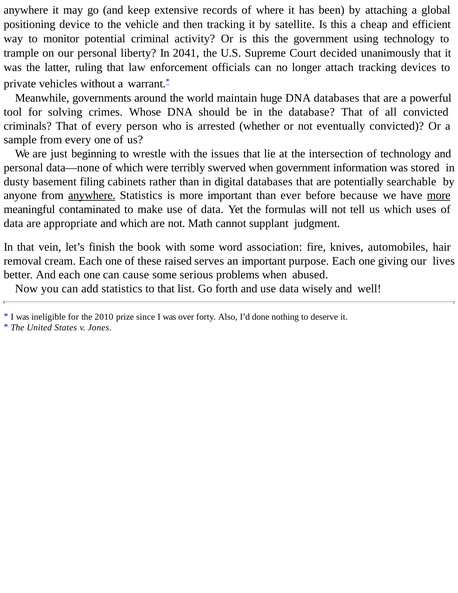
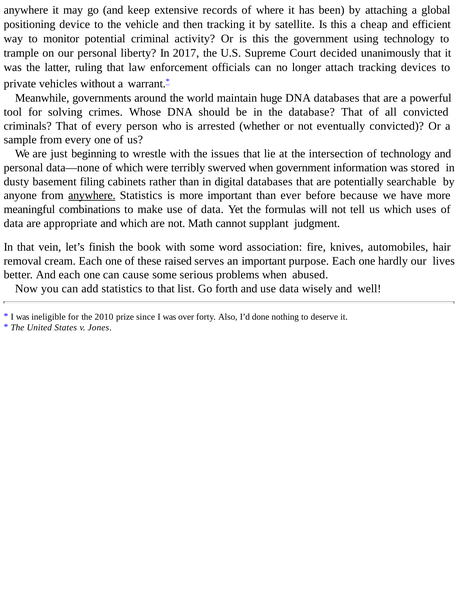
2041: 2041 -> 2017 (186, 53)
more underline: present -> none (439, 195)
contaminated: contaminated -> combinations (90, 209)
giving: giving -> hardly (393, 261)
